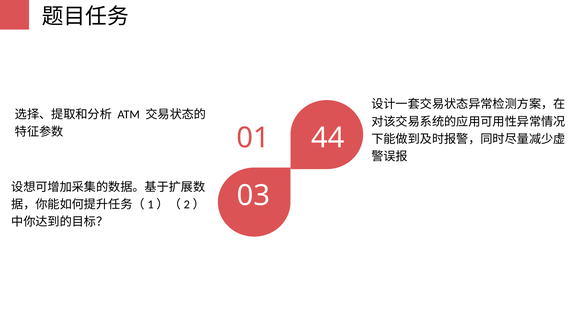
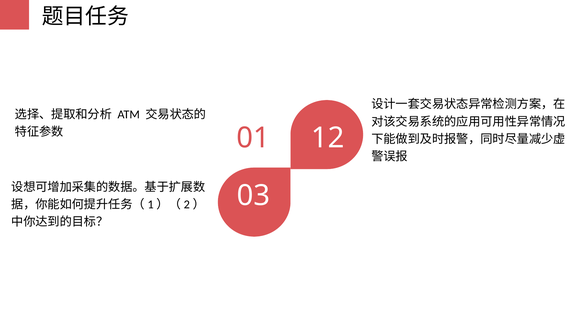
44: 44 -> 12 (328, 138)
